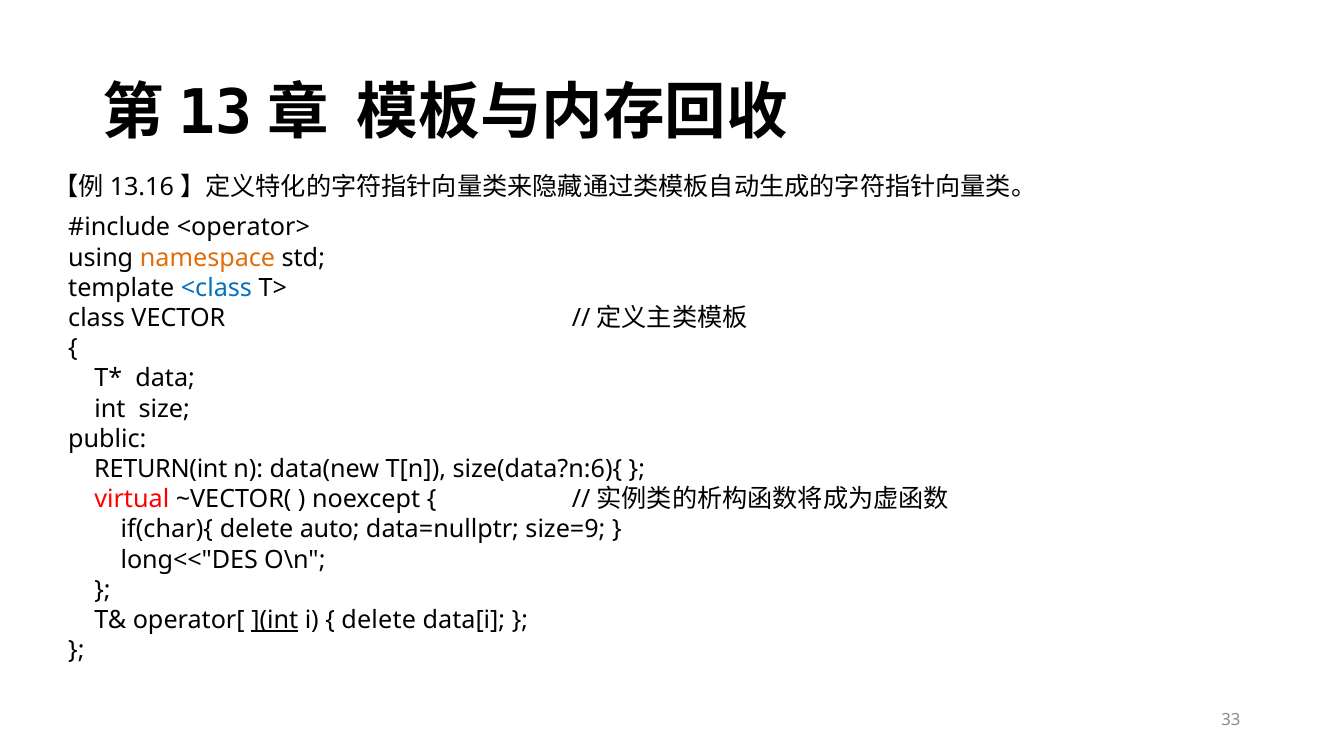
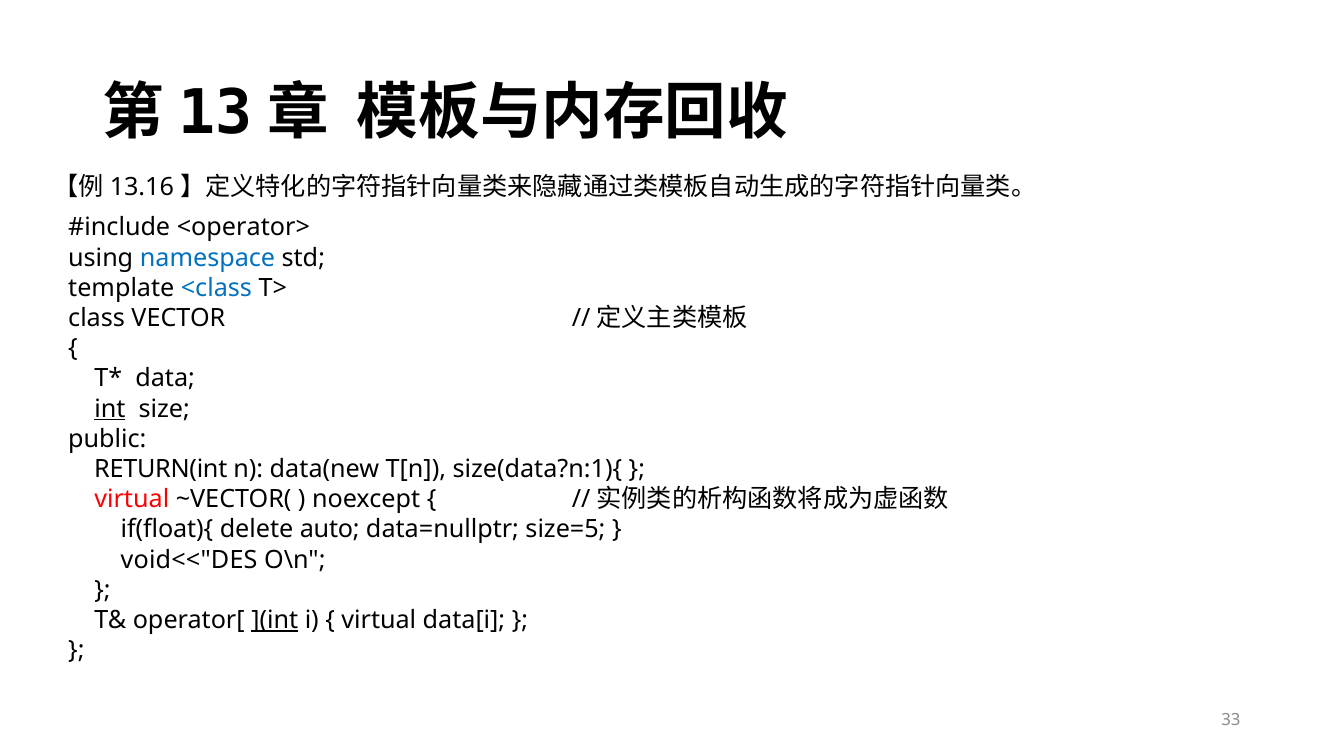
namespace colour: orange -> blue (208, 258)
int underline: none -> present (110, 409)
size(data?n:6){: size(data?n:6){ -> size(data?n:1){ (537, 469)
if(char){: if(char){ -> if(float){ (167, 530)
size=9: size=9 -> size=5 (565, 530)
long<<"DES: long<<"DES -> void<<"DES (189, 560)
delete: delete -> virtual (379, 621)
